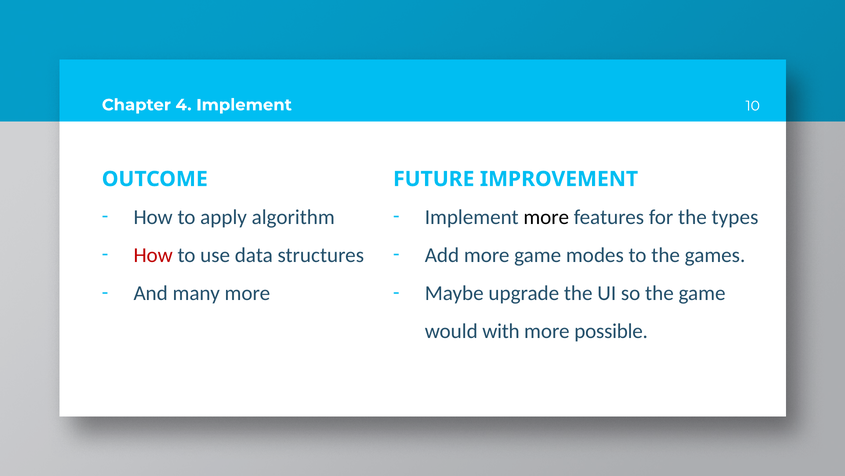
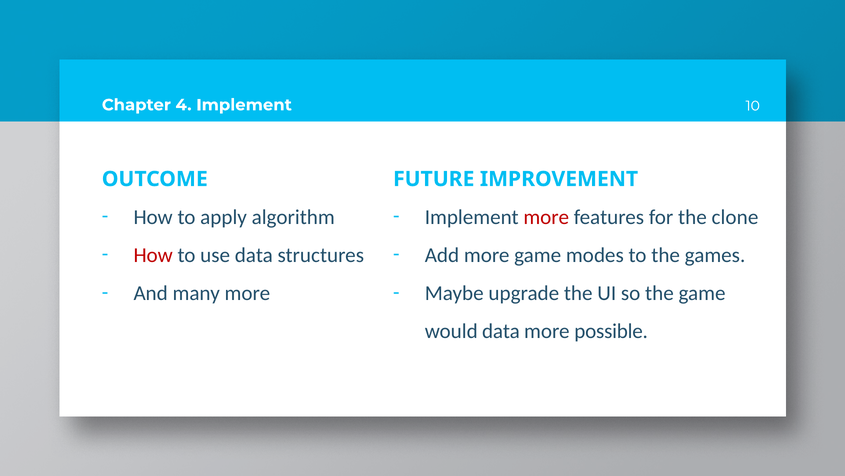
more colour: black -> red (546, 217)
types: types -> clone (735, 217)
would with: with -> data (501, 331)
